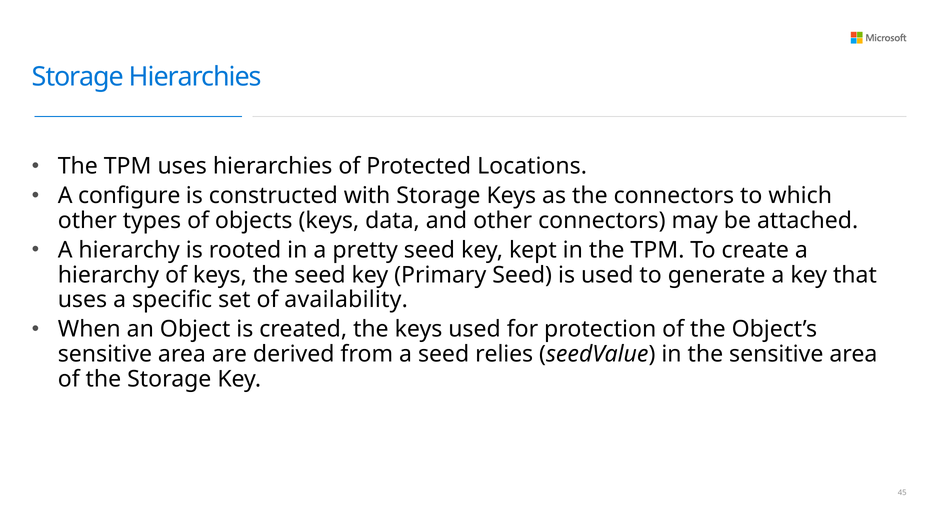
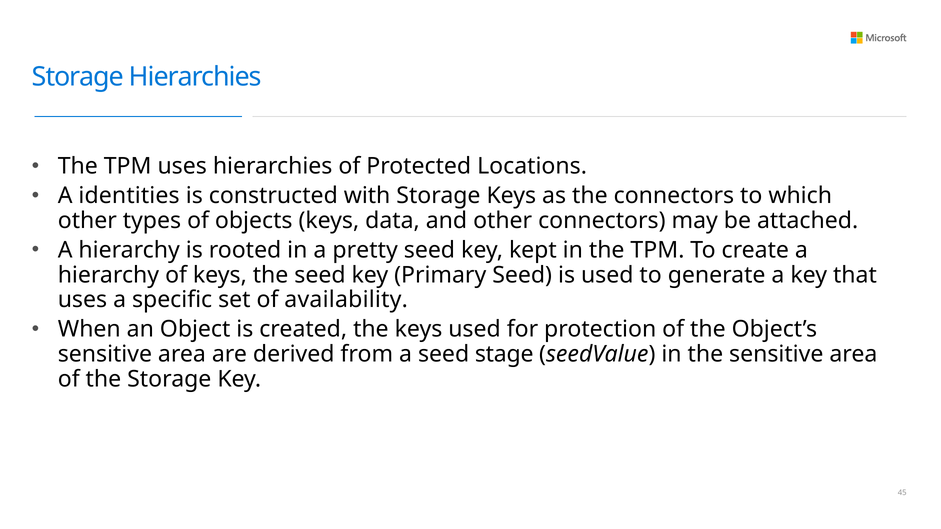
configure: configure -> identities (129, 196)
relies: relies -> stage (504, 354)
